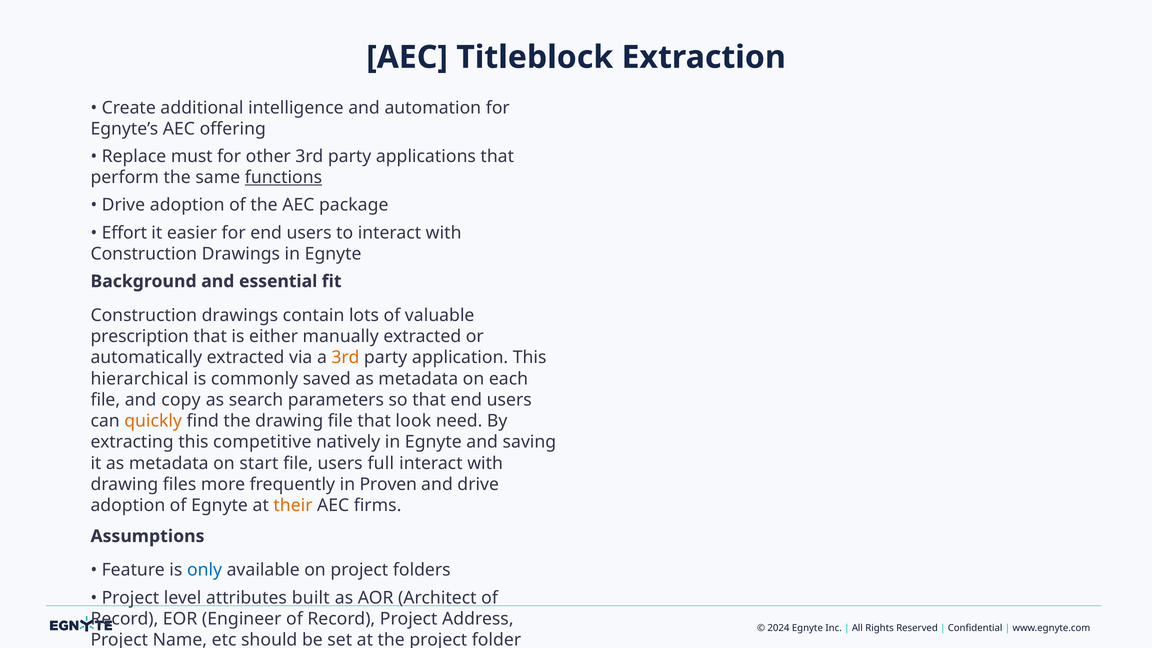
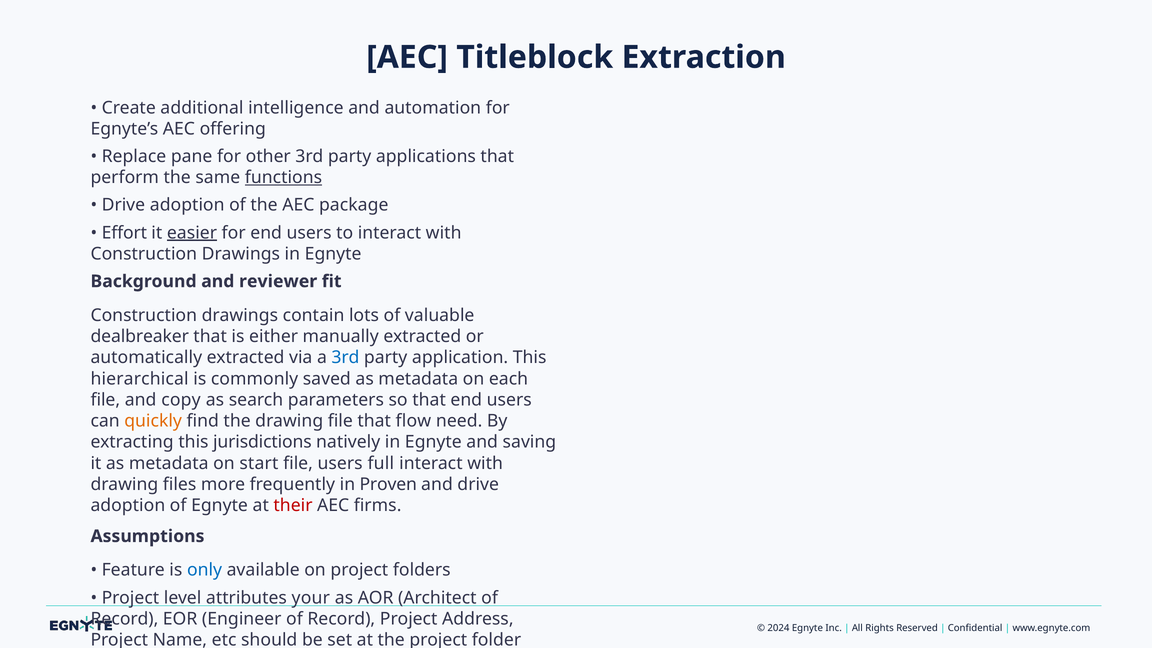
must: must -> pane (192, 157)
easier underline: none -> present (192, 233)
essential: essential -> reviewer (278, 281)
prescription: prescription -> dealbreaker (140, 336)
3rd colour: orange -> blue (345, 358)
look: look -> flow (413, 421)
competitive: competitive -> jurisdictions (262, 442)
their colour: orange -> red (293, 506)
built: built -> your (311, 598)
